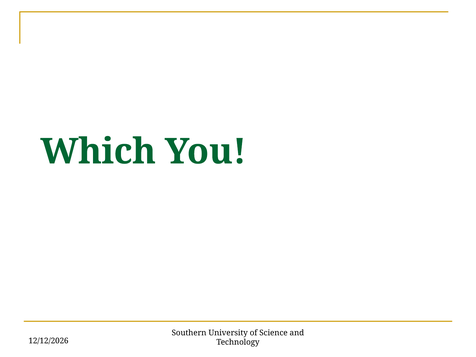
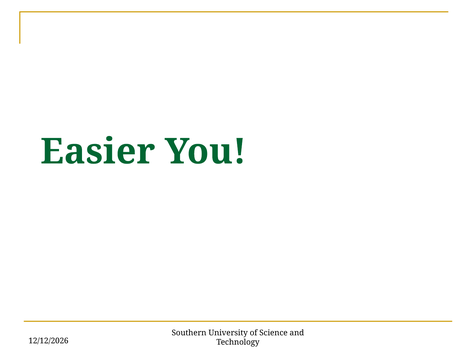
Which: Which -> Easier (98, 152)
